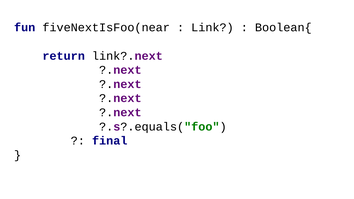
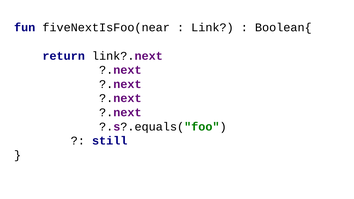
final: final -> still (110, 141)
